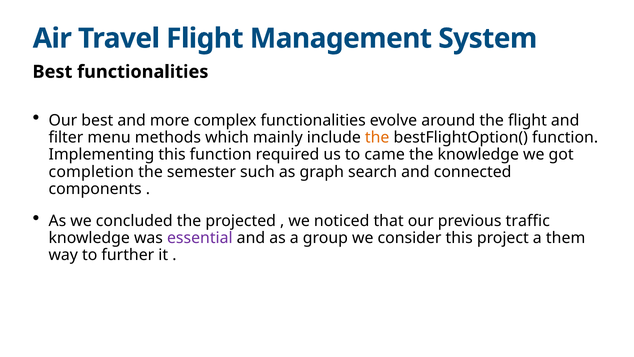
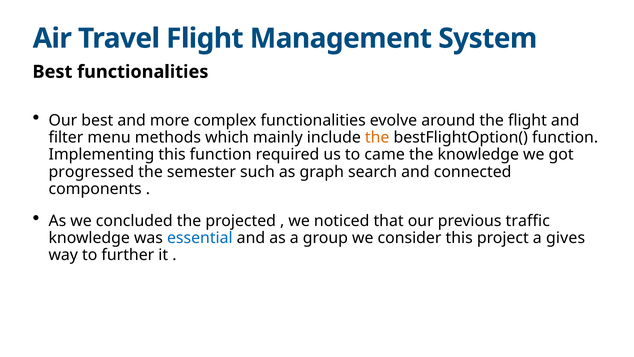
completion: completion -> progressed (91, 172)
essential colour: purple -> blue (200, 238)
them: them -> gives (566, 238)
